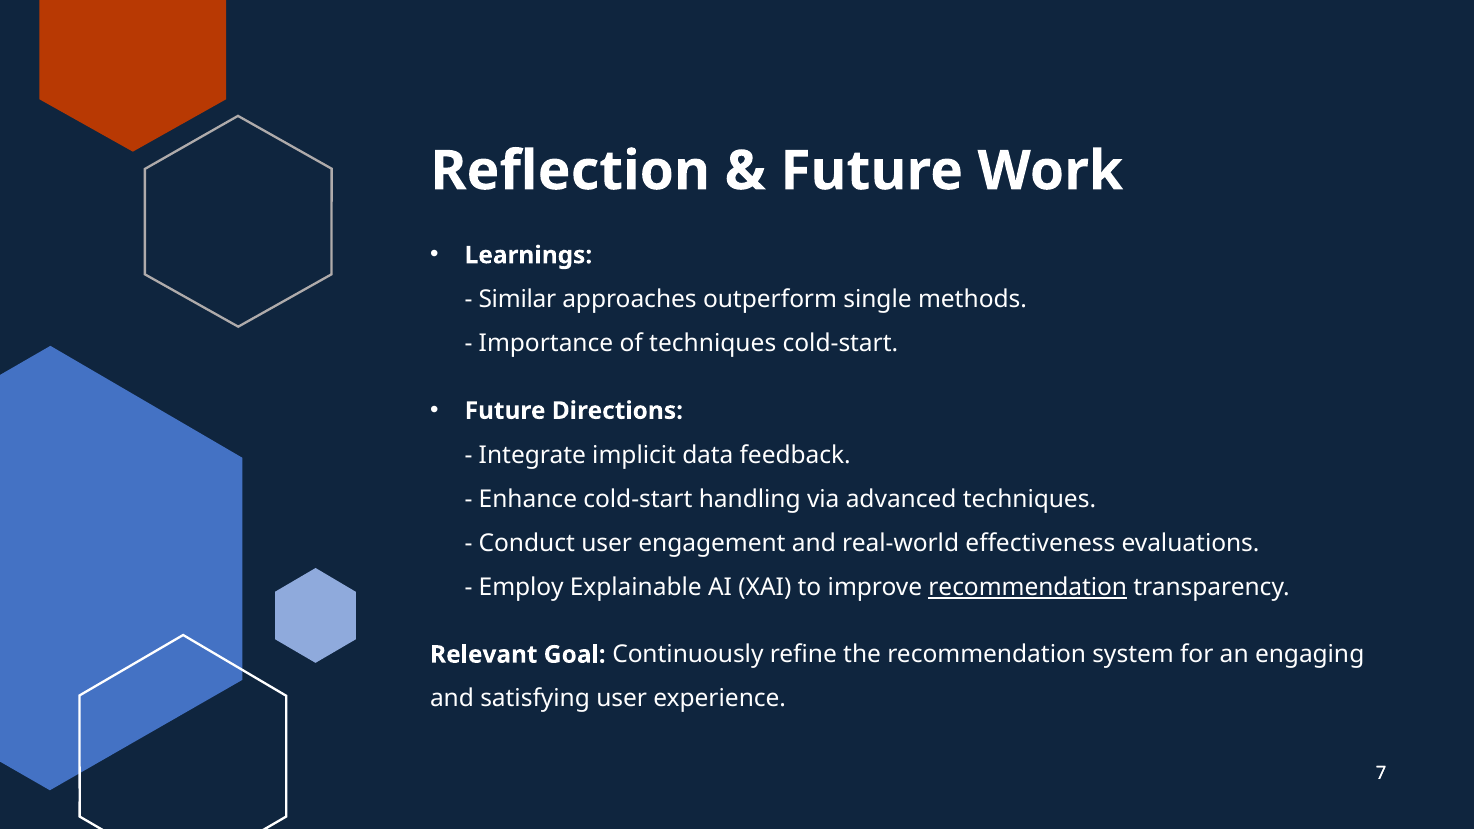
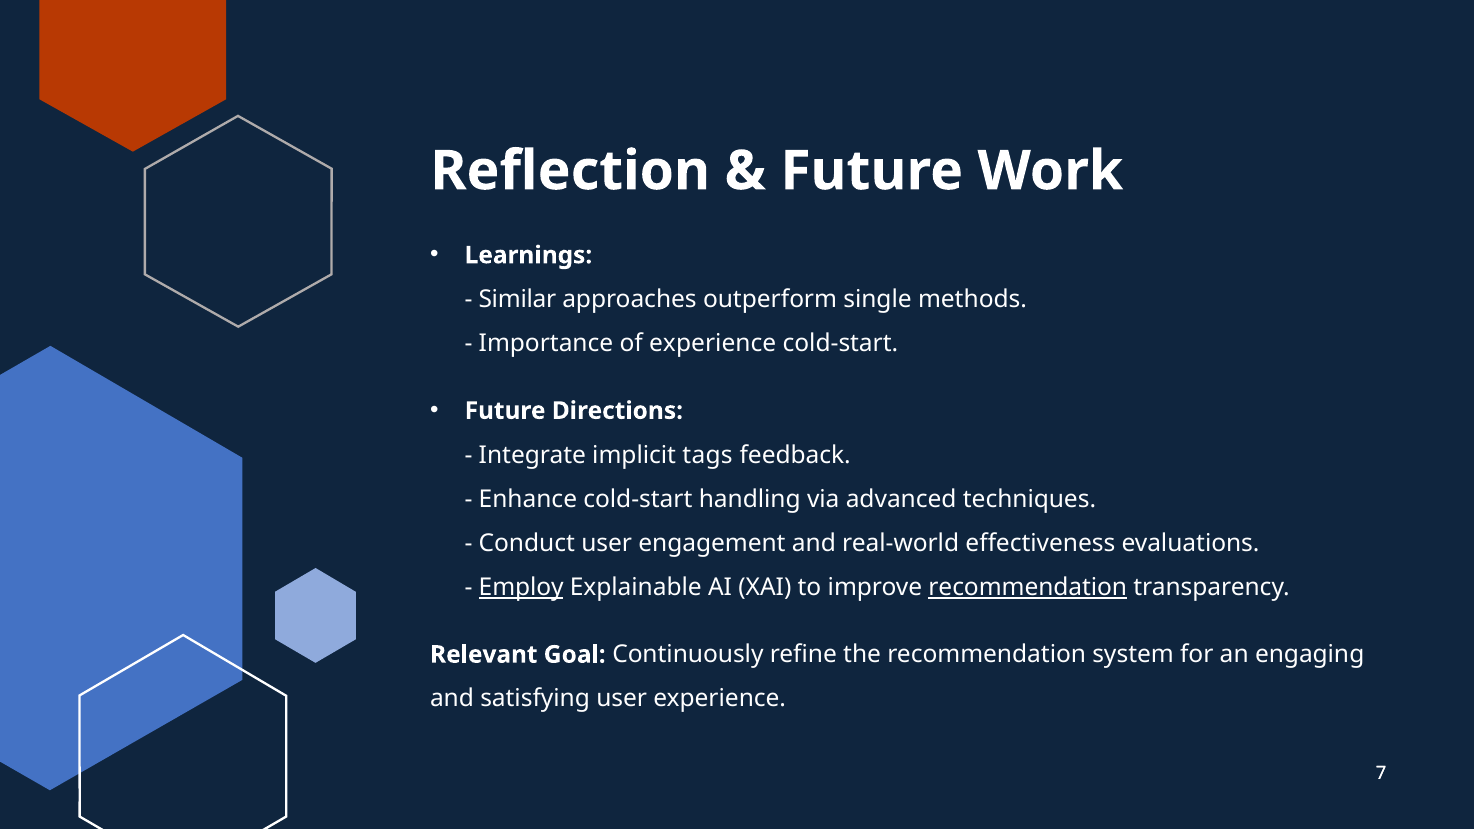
of techniques: techniques -> experience (713, 344)
data: data -> tags (708, 455)
Employ underline: none -> present (521, 588)
